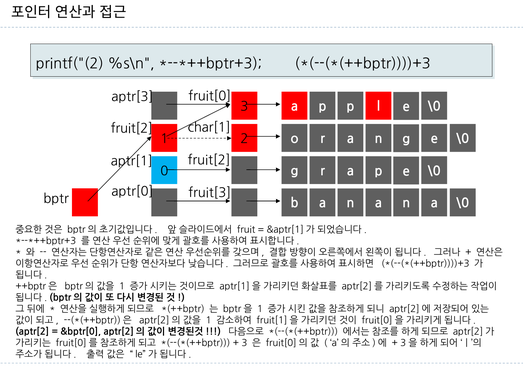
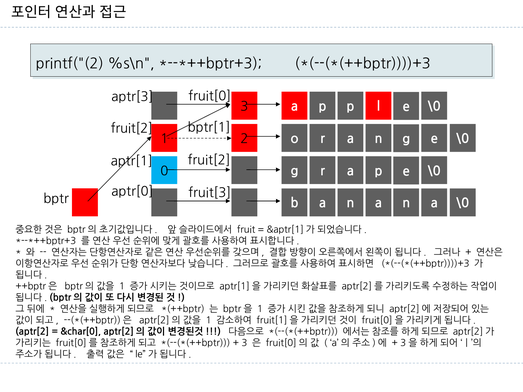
char[1: char[1 -> bptr[1 (209, 128)
&bptr[0: &bptr[0 -> &char[0 (81, 332)
